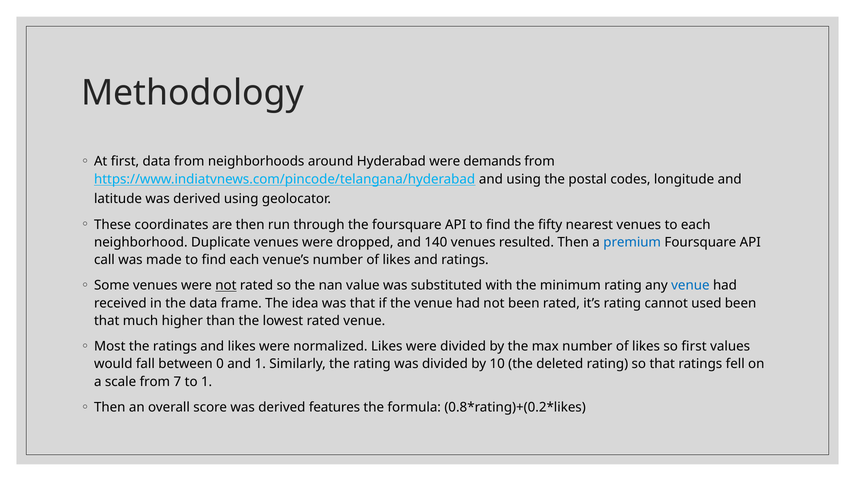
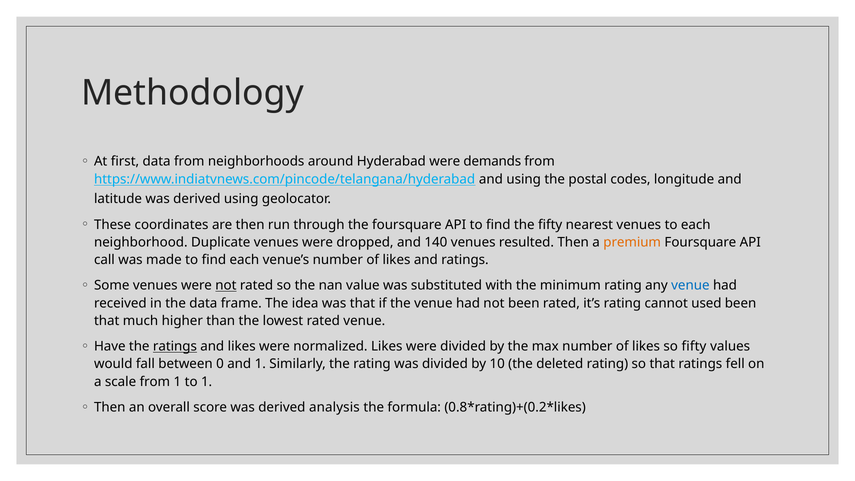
premium colour: blue -> orange (632, 242)
Most: Most -> Have (110, 346)
ratings underline: none -> present (175, 346)
so first: first -> fifty (694, 346)
from 7: 7 -> 1 (177, 382)
features: features -> analysis (334, 407)
